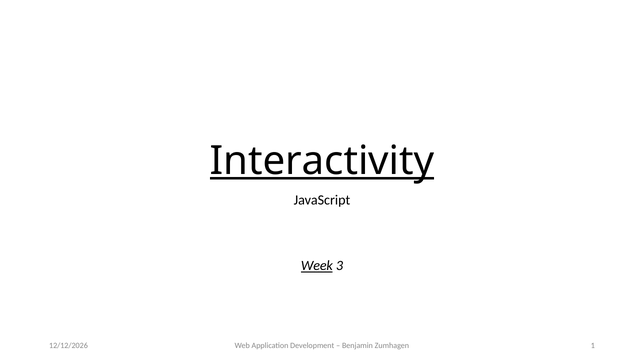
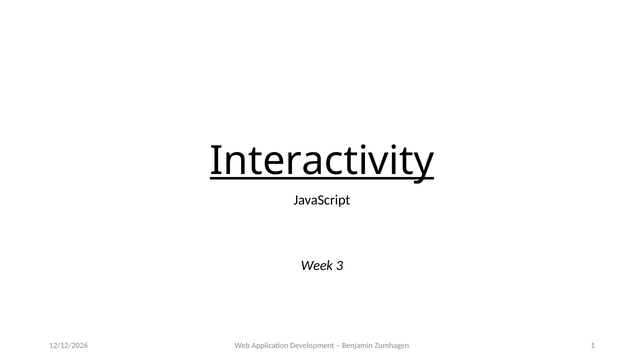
Week underline: present -> none (317, 266)
